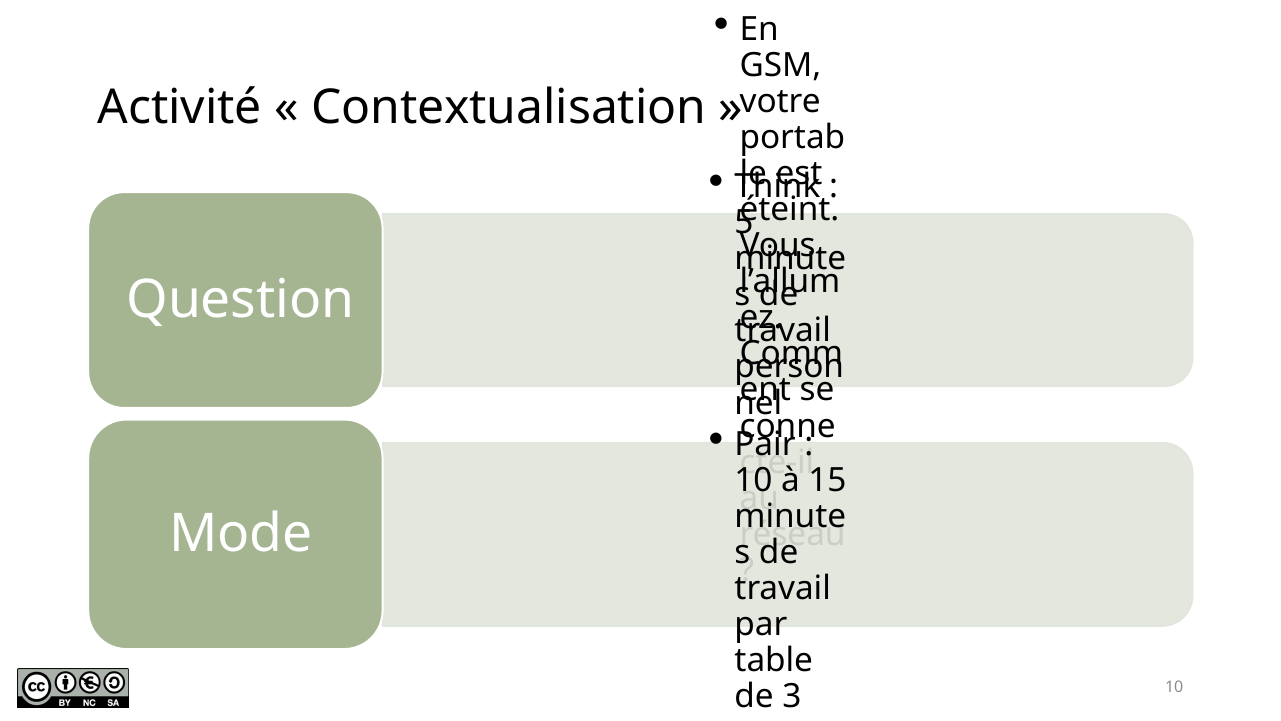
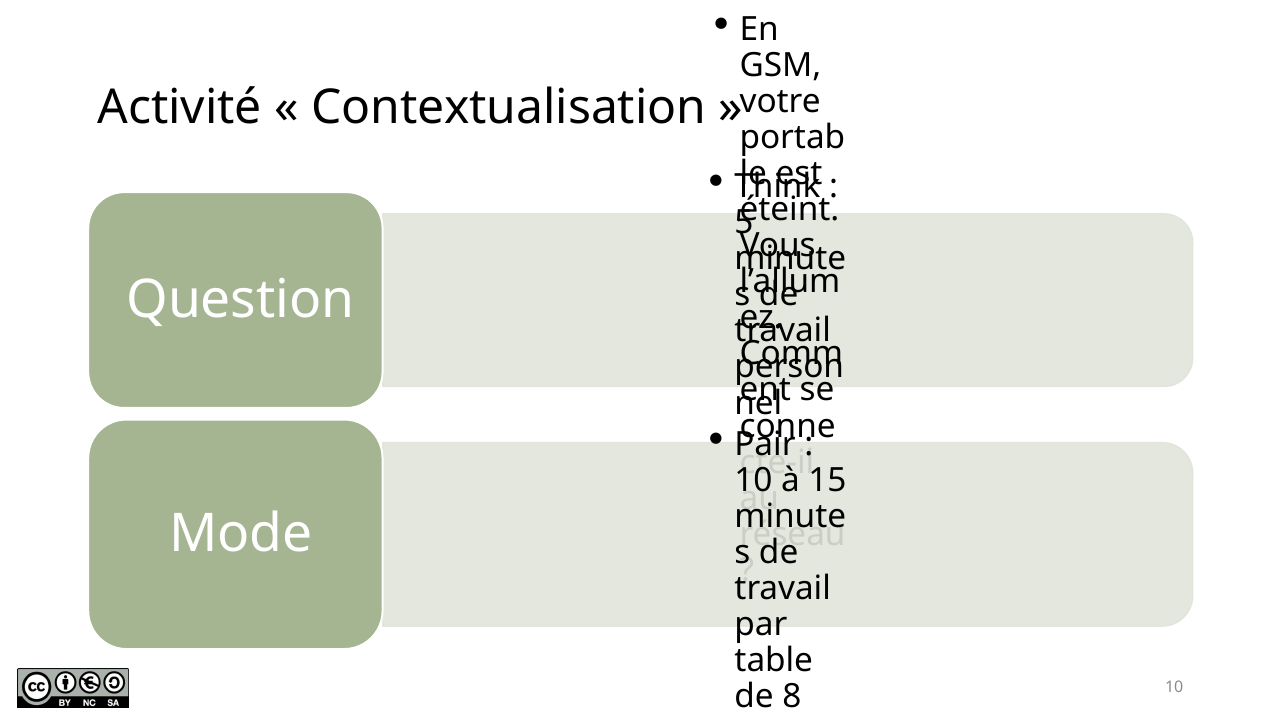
3: 3 -> 8 (792, 696)
